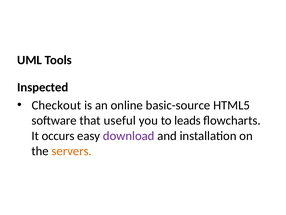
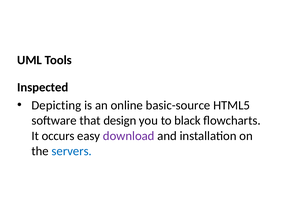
Checkout: Checkout -> Depicting (56, 105)
useful: useful -> design (120, 120)
leads: leads -> black (188, 120)
servers colour: orange -> blue (72, 151)
